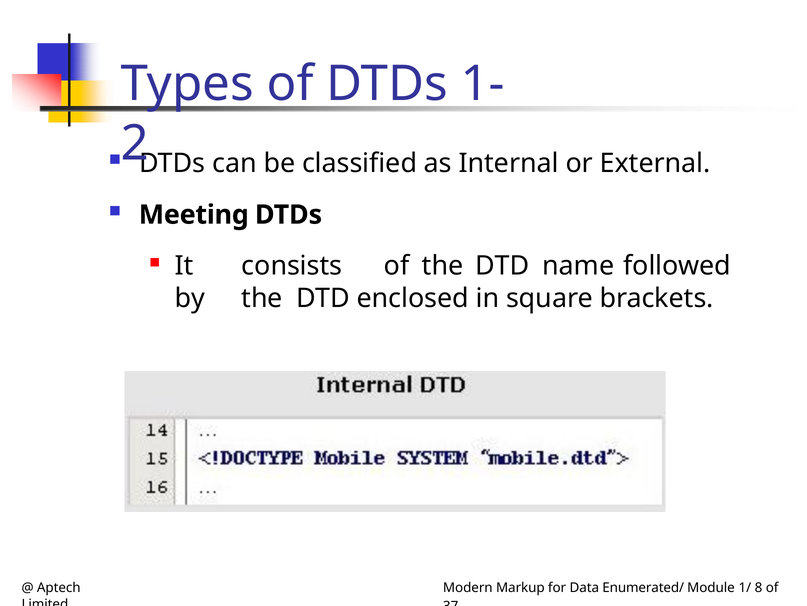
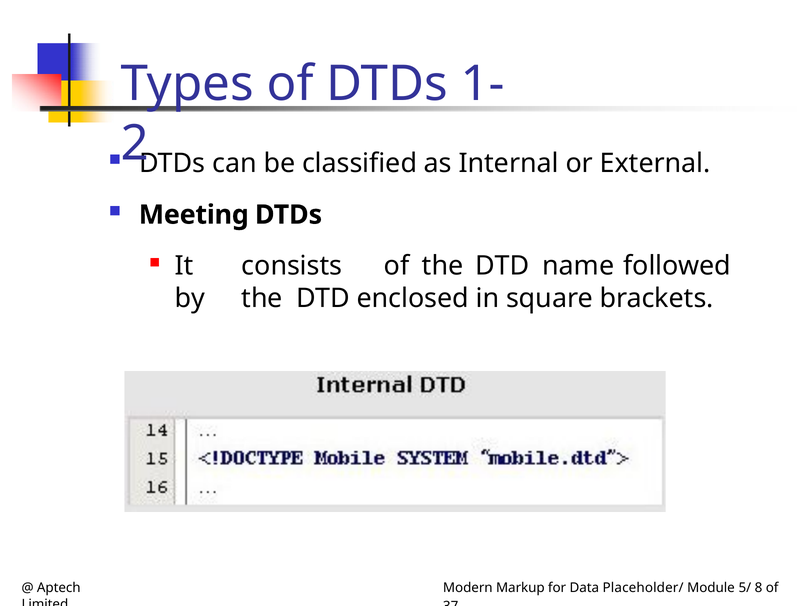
Enumerated/: Enumerated/ -> Placeholder/ (643, 587)
1/: 1/ -> 5/ (745, 587)
